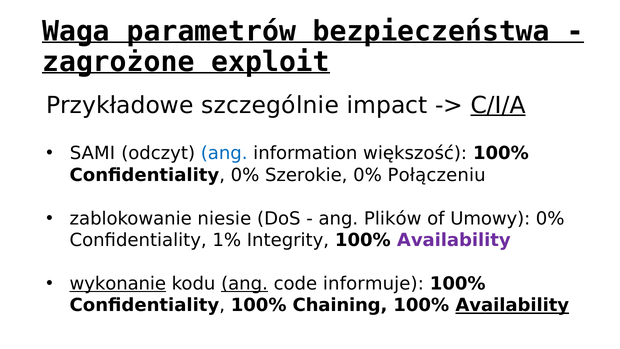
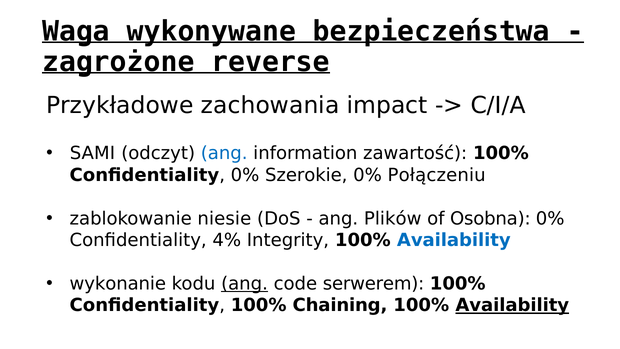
parametrów: parametrów -> wykonywane (211, 32)
exploit: exploit -> reverse (271, 62)
szczególnie: szczególnie -> zachowania (270, 105)
C/I/A underline: present -> none (498, 105)
większość: większość -> zawartość (415, 153)
Umowy: Umowy -> Osobna (490, 218)
1%: 1% -> 4% (227, 240)
Availability colour: purple -> blue (454, 240)
wykonanie underline: present -> none (118, 284)
informuje: informuje -> serwerem (374, 284)
